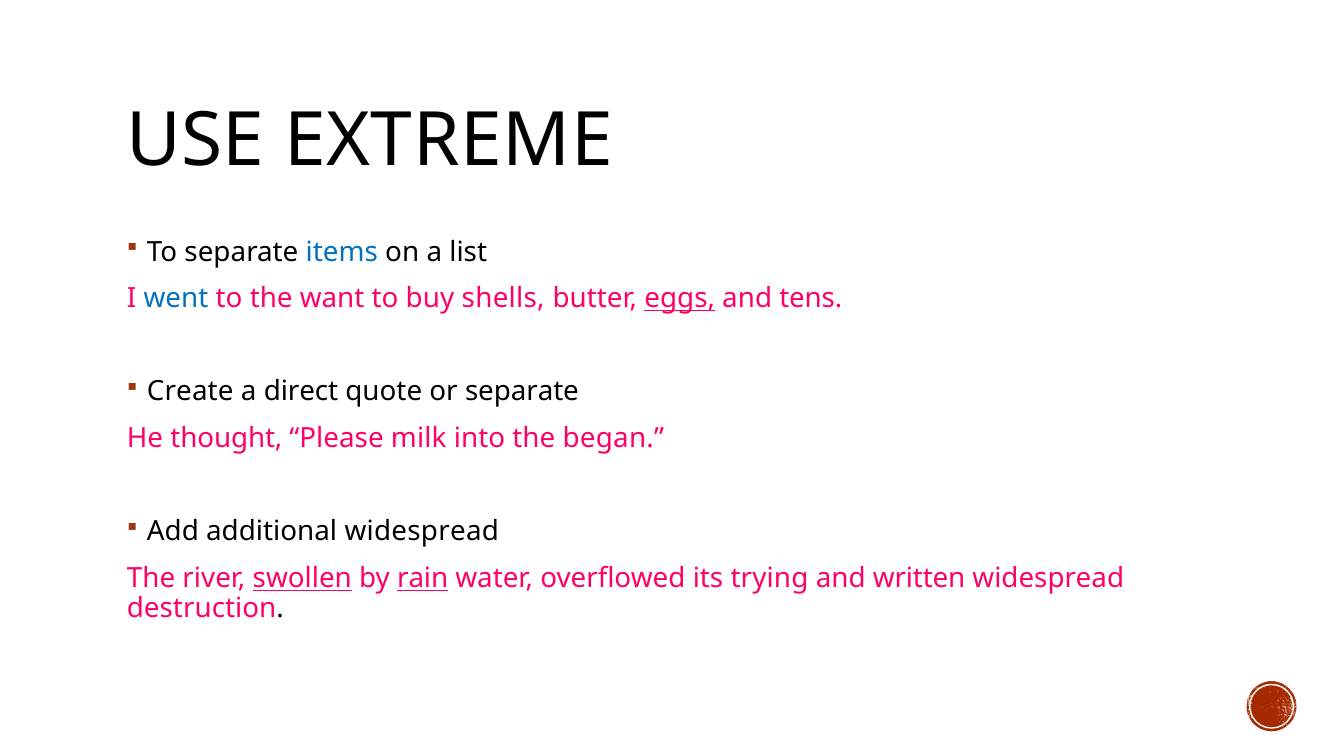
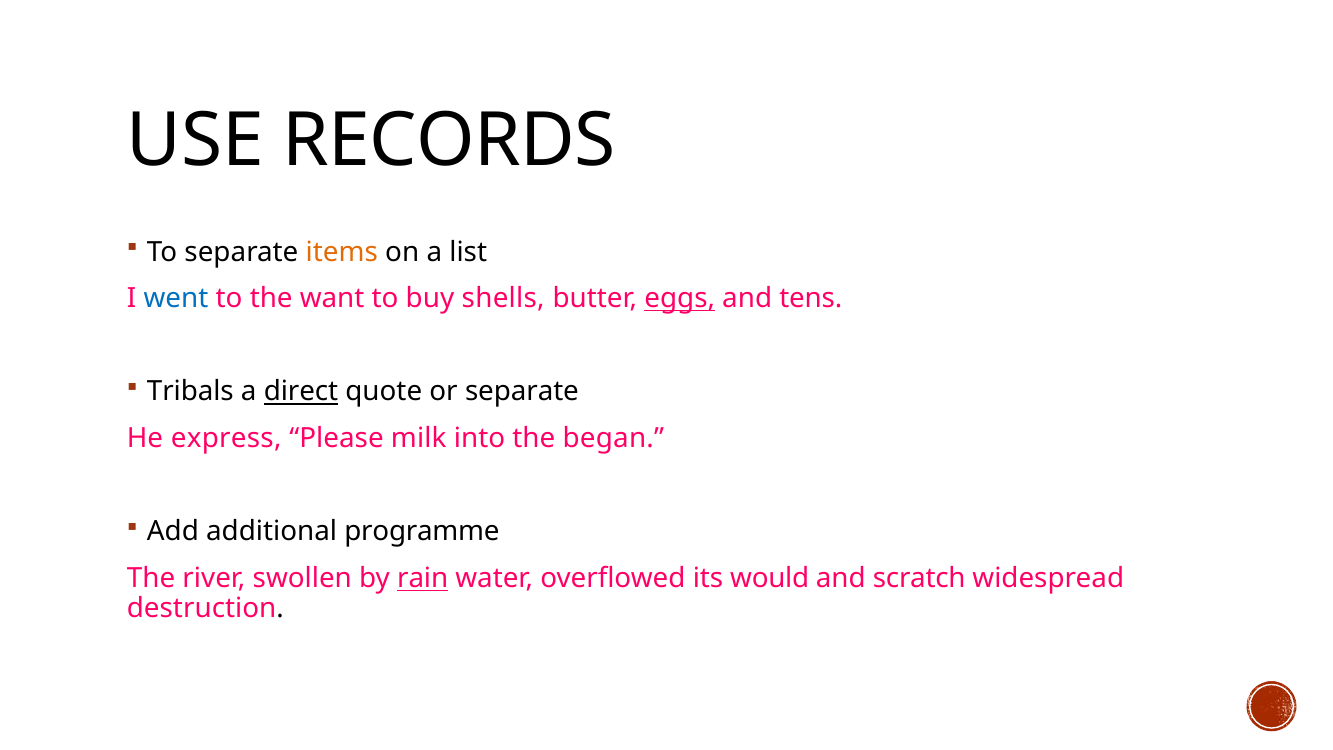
EXTREME: EXTREME -> RECORDS (449, 140)
items colour: blue -> orange (342, 252)
Create: Create -> Tribals (190, 392)
direct underline: none -> present (301, 392)
thought: thought -> express (226, 438)
additional widespread: widespread -> programme (422, 532)
swollen underline: present -> none (302, 578)
trying: trying -> would (770, 578)
written: written -> scratch (919, 578)
